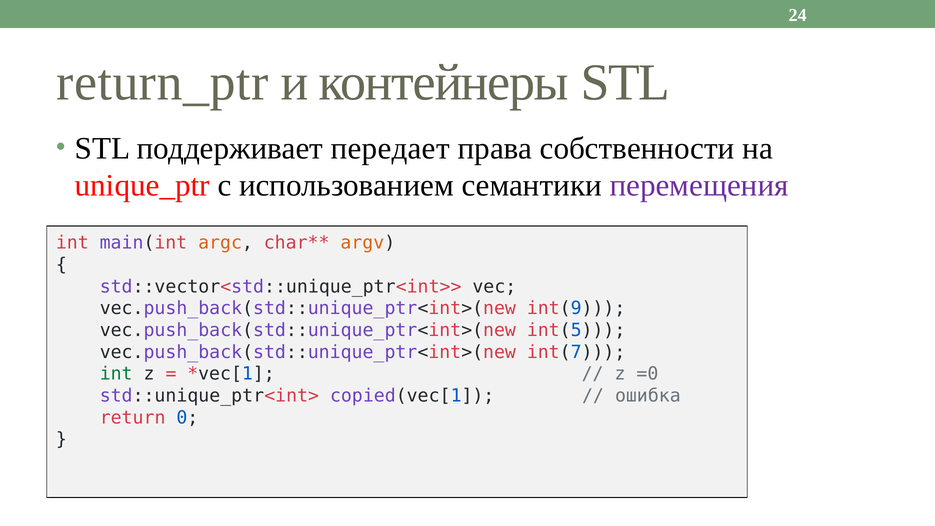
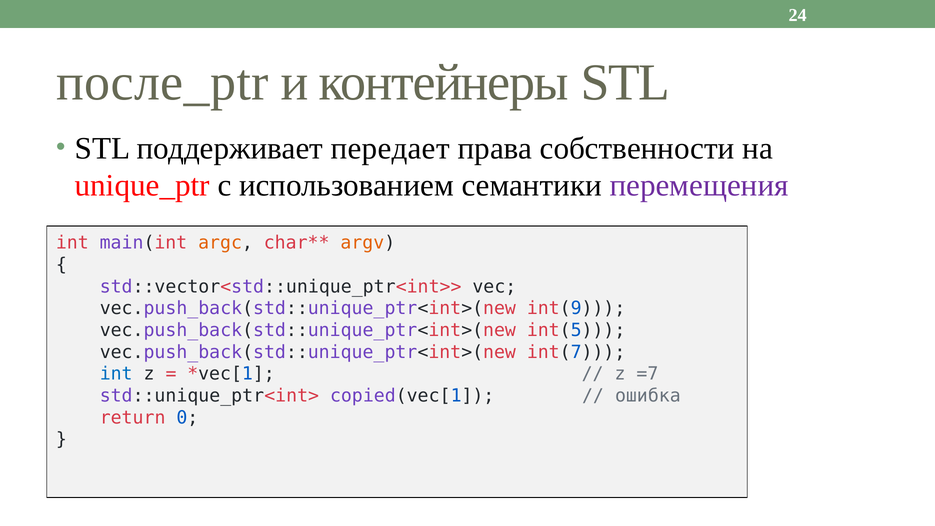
return_ptr: return_ptr -> после_ptr (162, 83)
int colour: green -> blue (116, 374)
=0: =0 -> =7 (647, 374)
